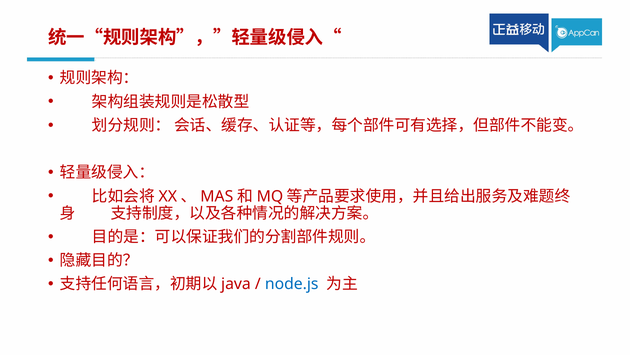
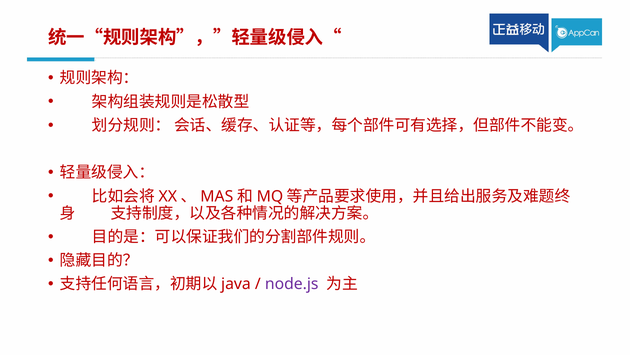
node.js colour: blue -> purple (292, 284)
